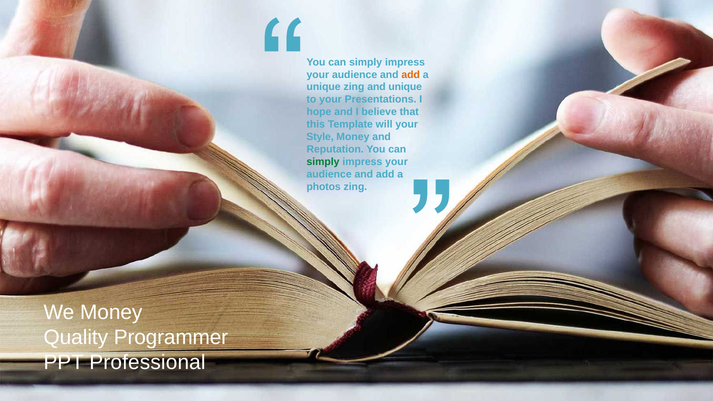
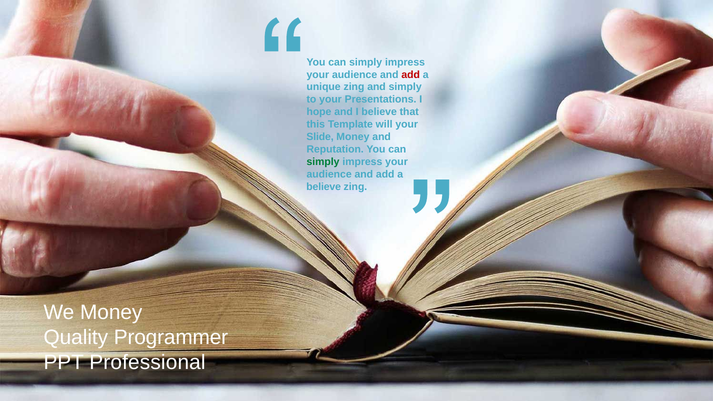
add colour: orange -> red (411, 75)
and unique: unique -> simply (405, 87)
Style: Style -> Slide (320, 137)
photos: photos -> believe (324, 187)
